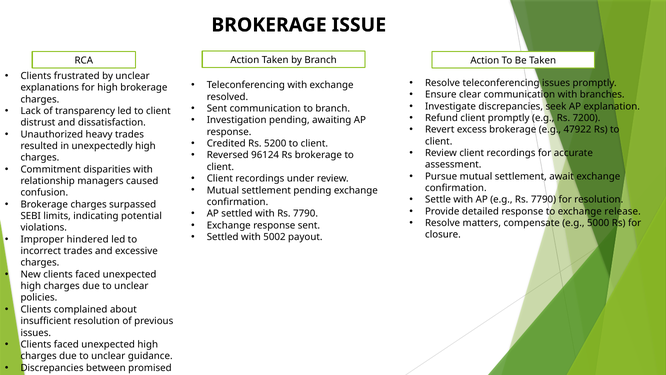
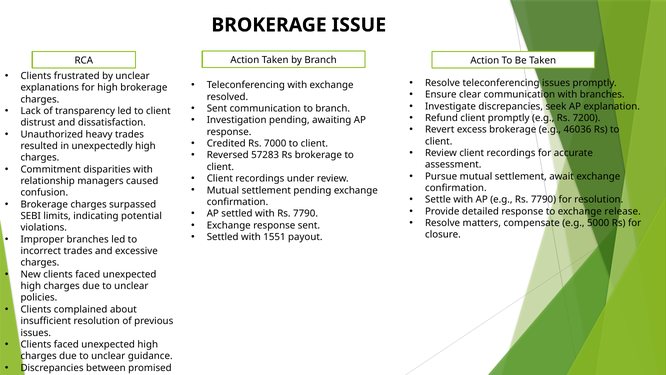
47922: 47922 -> 46036 (578, 130)
5200: 5200 -> 7000 (275, 143)
96124: 96124 -> 57283 (265, 155)
5002: 5002 -> 1551 (274, 237)
Improper hindered: hindered -> branches (88, 239)
